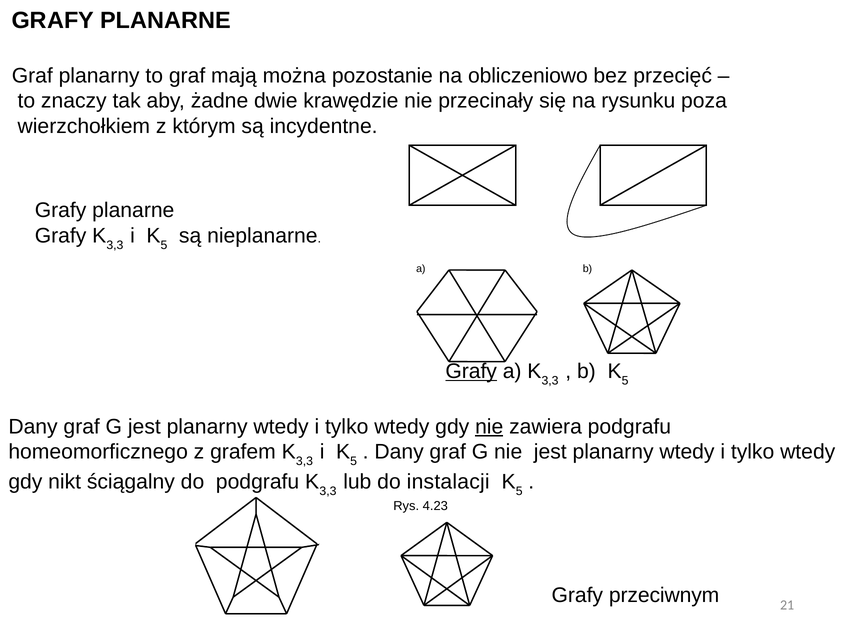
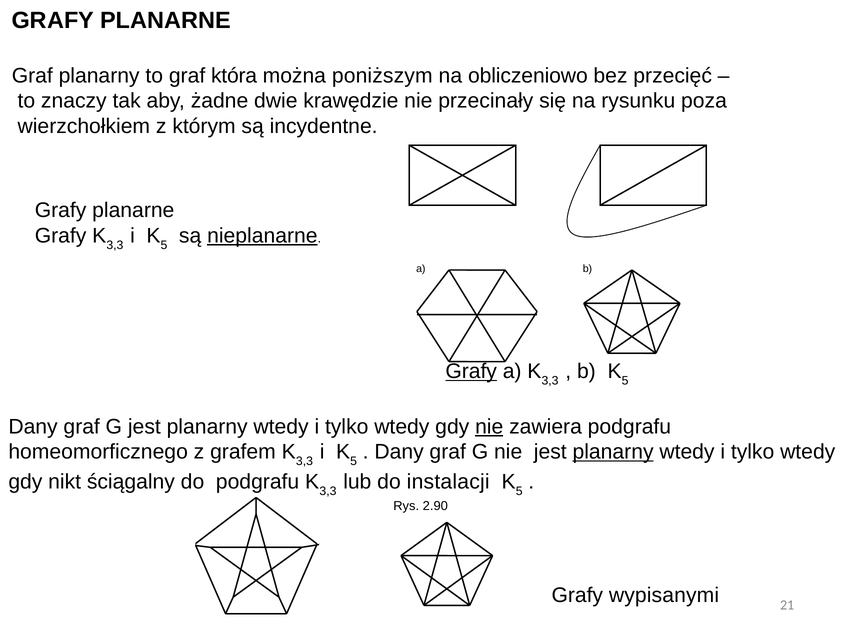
mają: mają -> która (234, 75)
pozostanie: pozostanie -> poniższym (382, 75)
nieplanarne underline: none -> present (262, 236)
planarny underline: none -> present (613, 452)
4.23: 4.23 -> 2.90 (435, 506)
przeciwnym: przeciwnym -> wypisanymi (664, 595)
